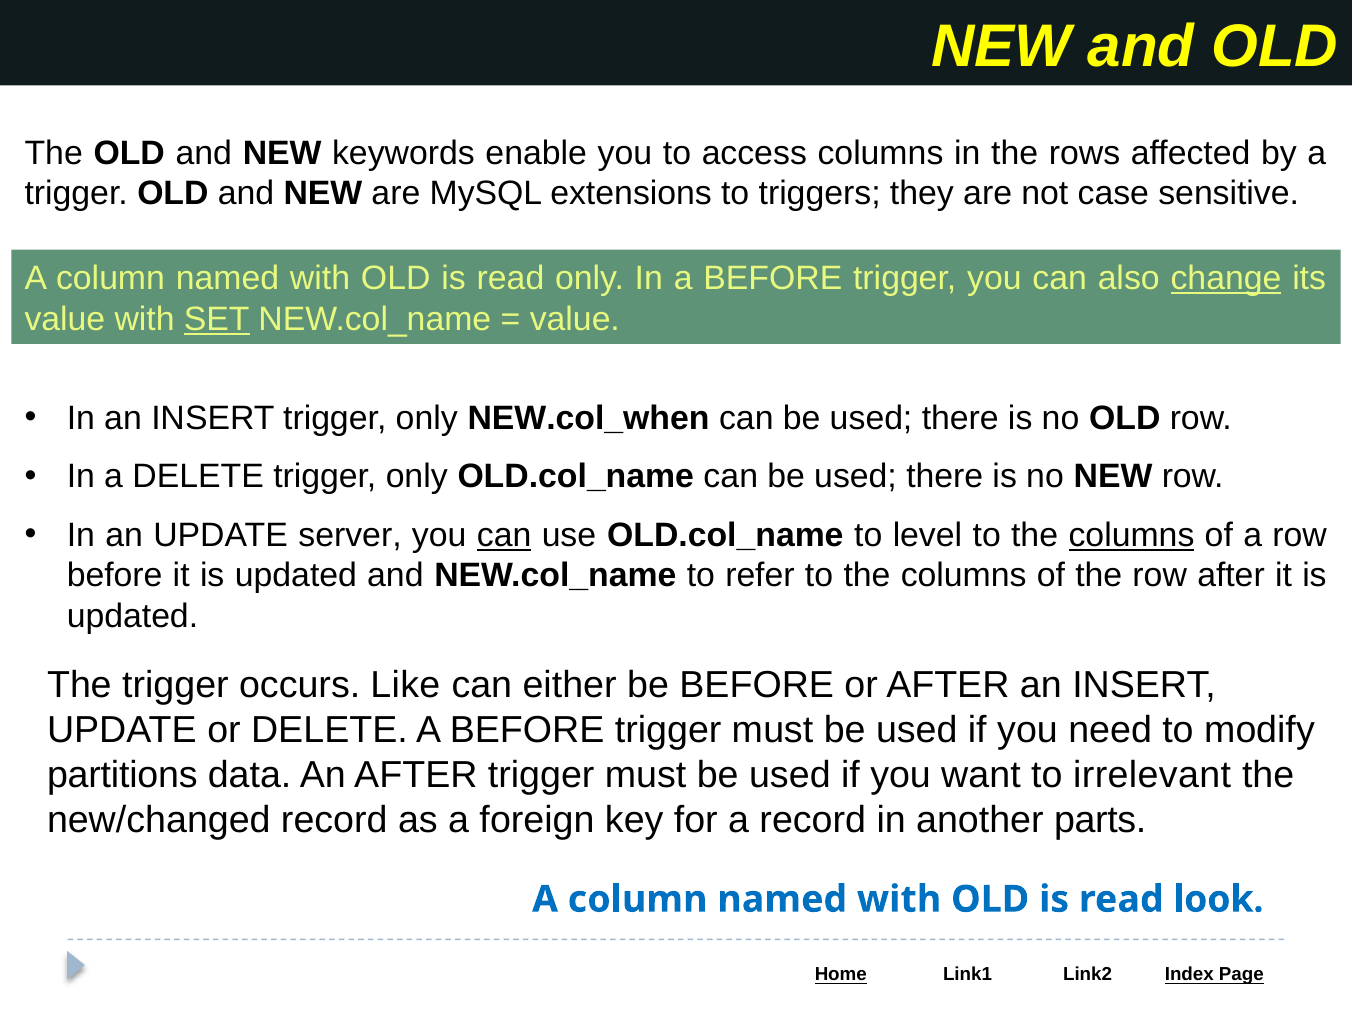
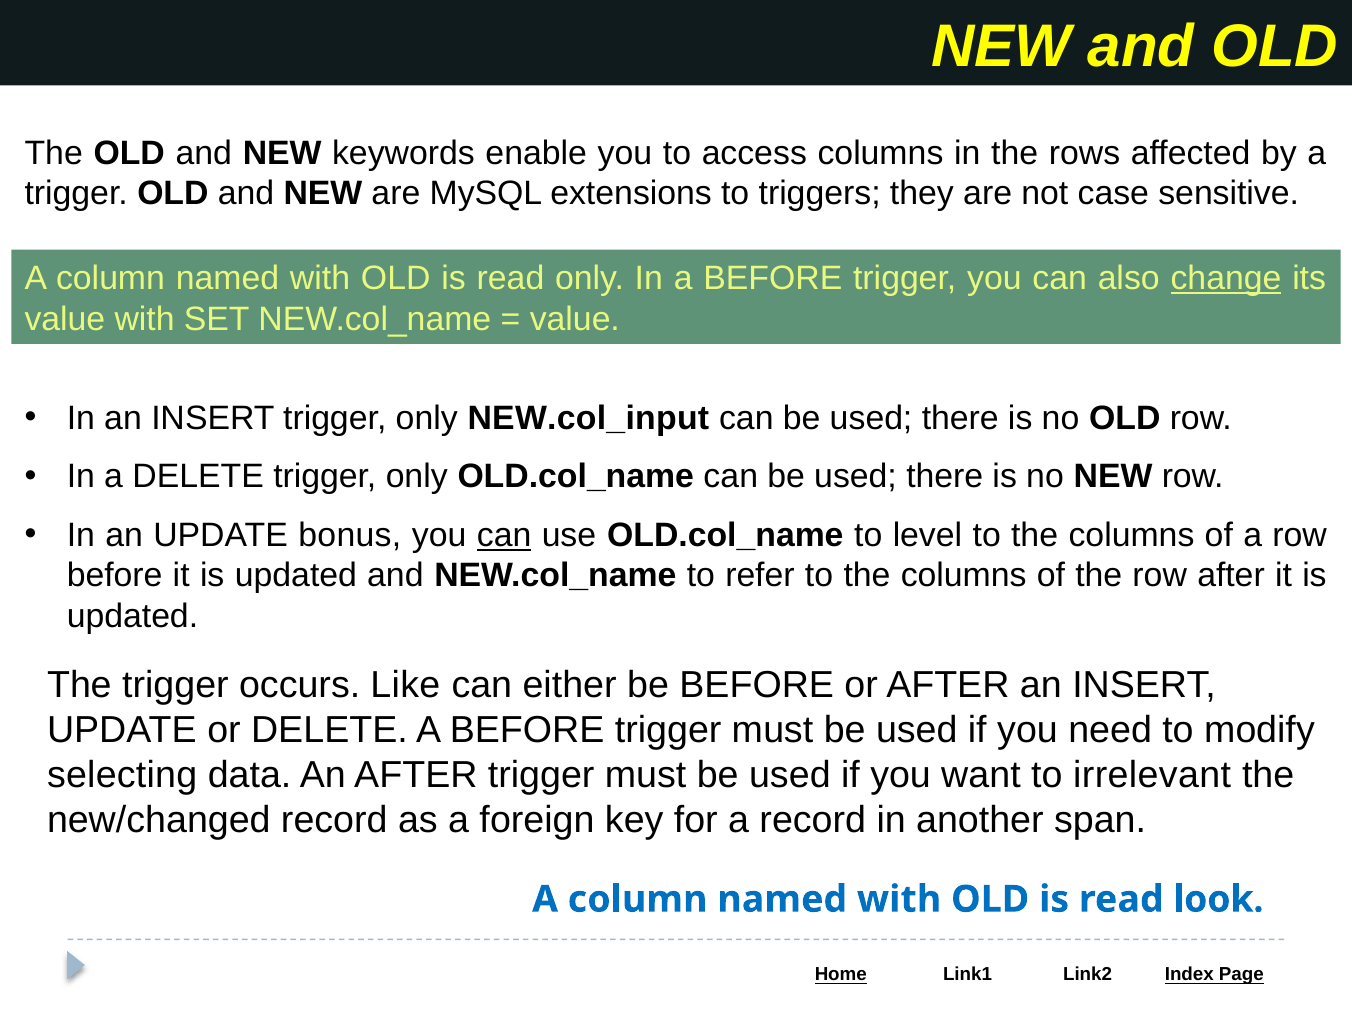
SET underline: present -> none (217, 319)
NEW.col_when: NEW.col_when -> NEW.col_input (588, 418)
server: server -> bonus (350, 535)
columns underline: present -> none (1131, 535)
partitions: partitions -> selecting (122, 775)
parts: parts -> span (1100, 821)
